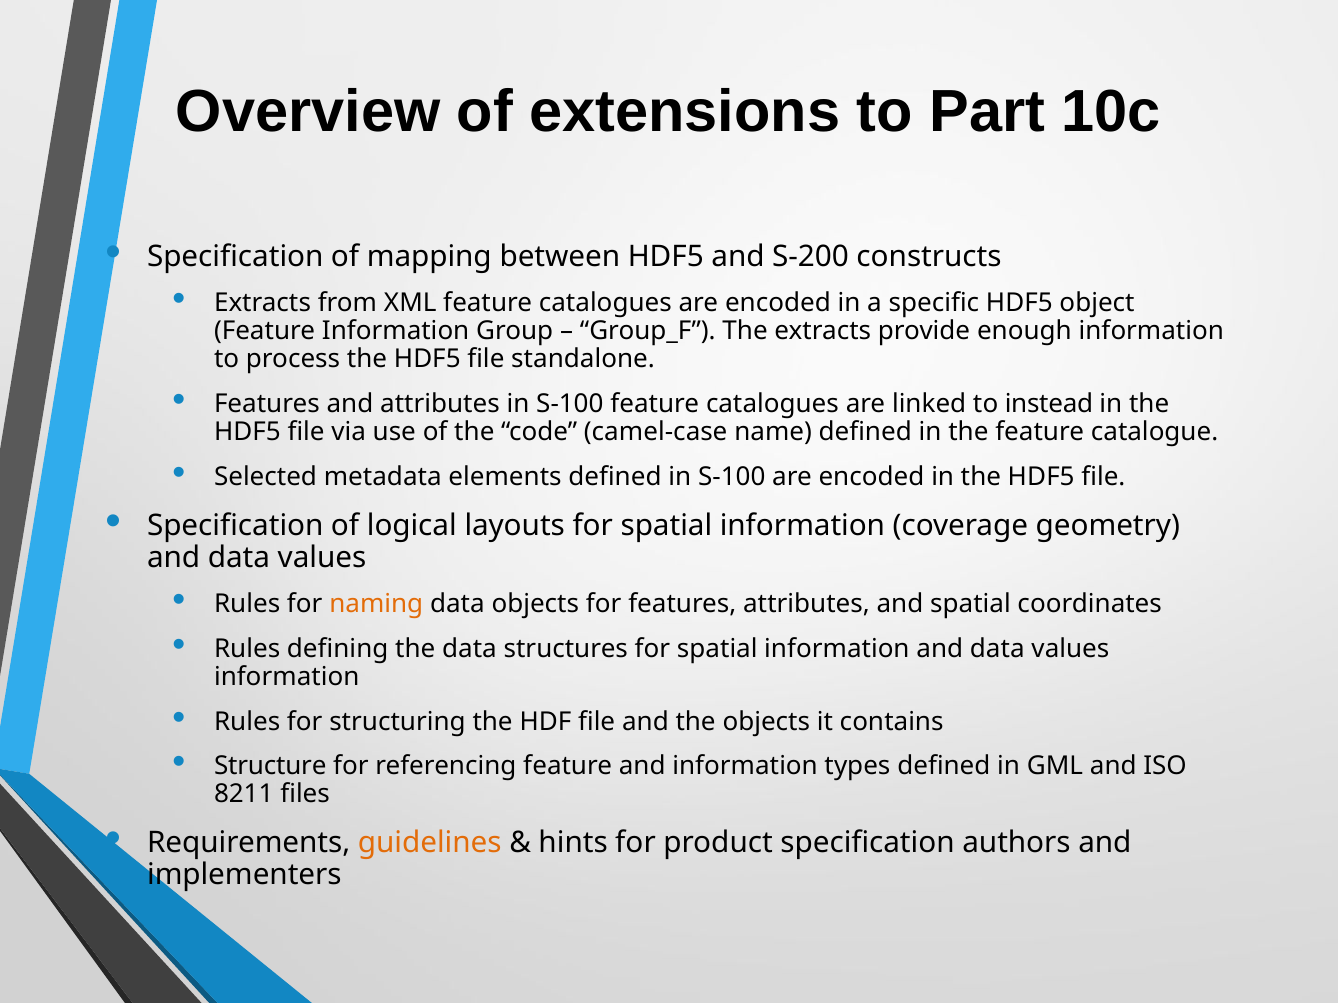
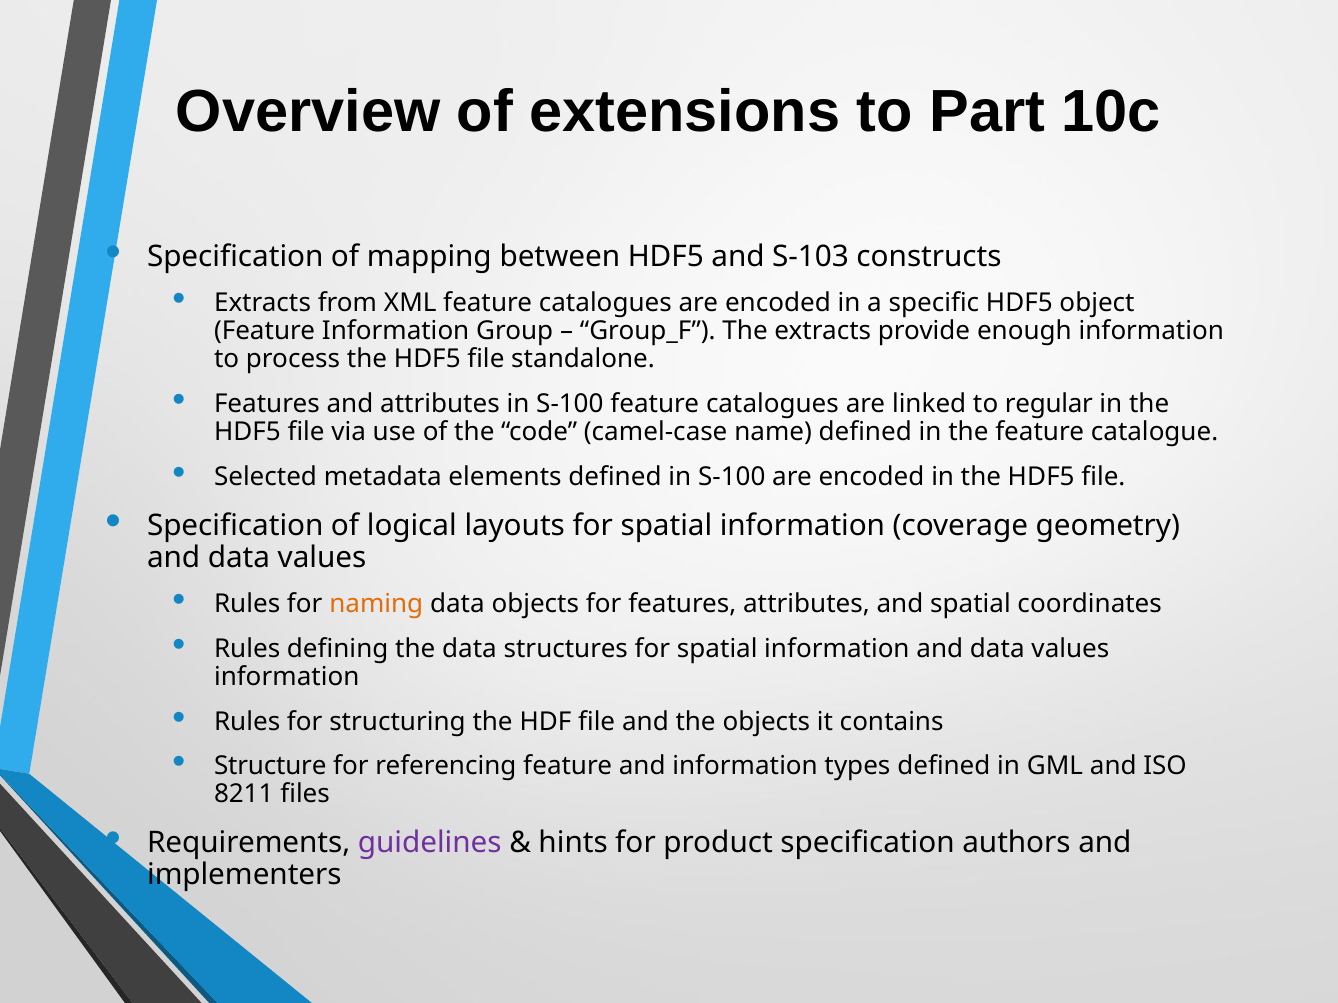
S-200: S-200 -> S-103 (810, 257)
instead: instead -> regular (1049, 404)
guidelines colour: orange -> purple (430, 843)
